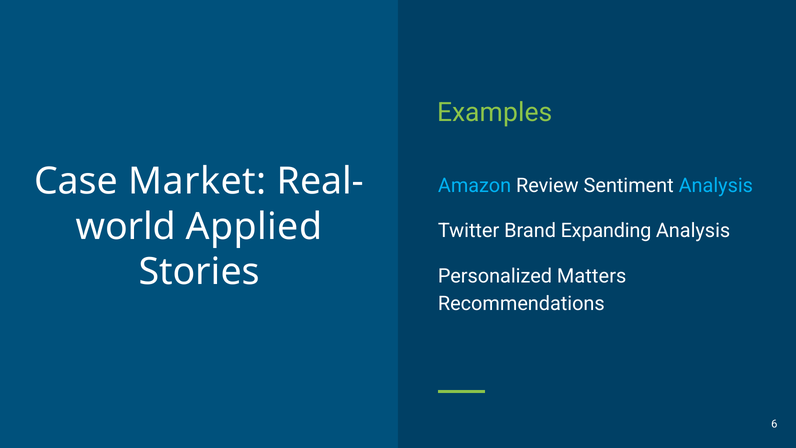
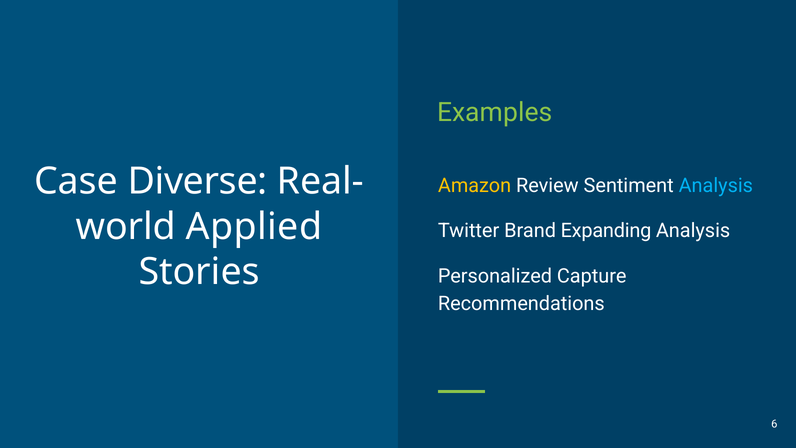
Market: Market -> Diverse (198, 181)
Amazon colour: light blue -> yellow (475, 186)
Matters: Matters -> Capture (592, 276)
